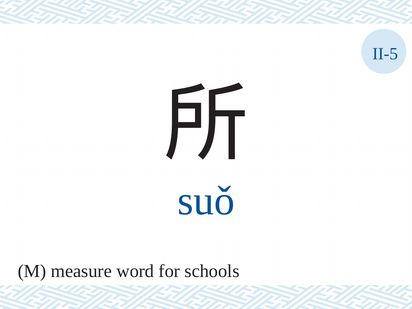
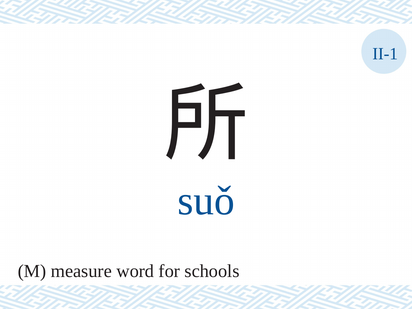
II-5: II-5 -> II-1 (385, 54)
